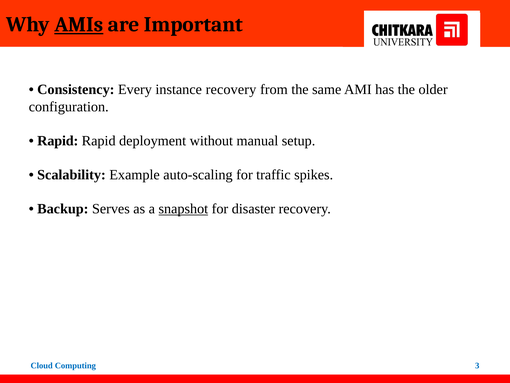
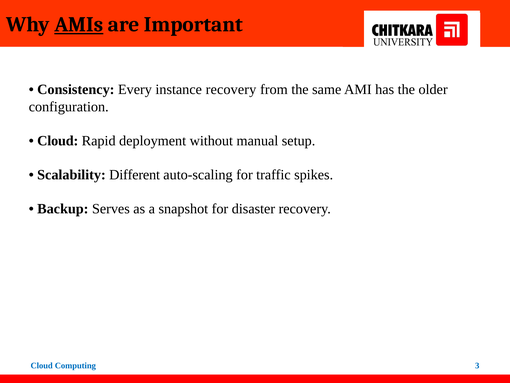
Rapid: Rapid -> Cloud (58, 141)
Example: Example -> Different (135, 175)
snapshot underline: present -> none (183, 209)
